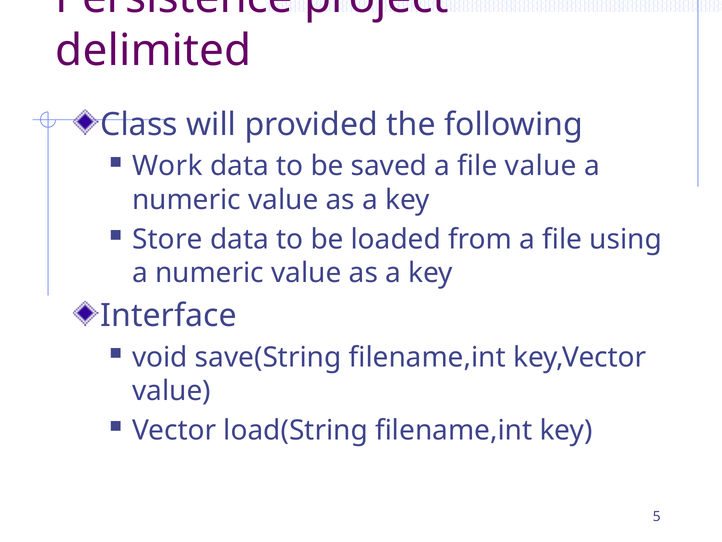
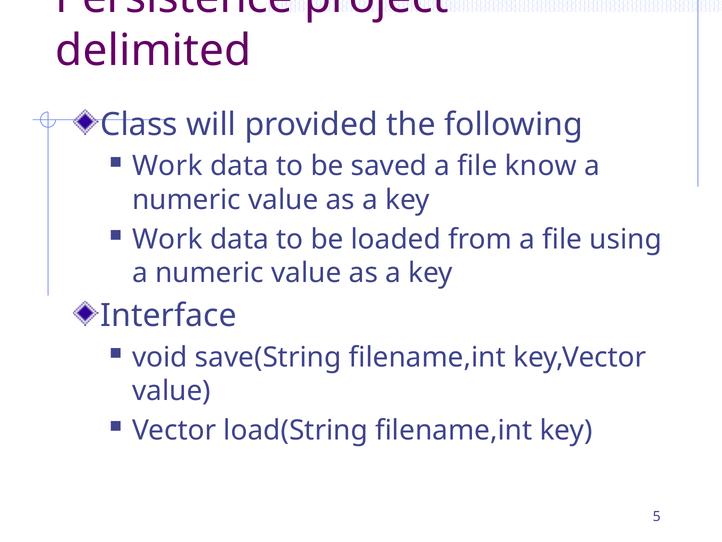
file value: value -> know (541, 166)
Store: Store -> Work (167, 239)
